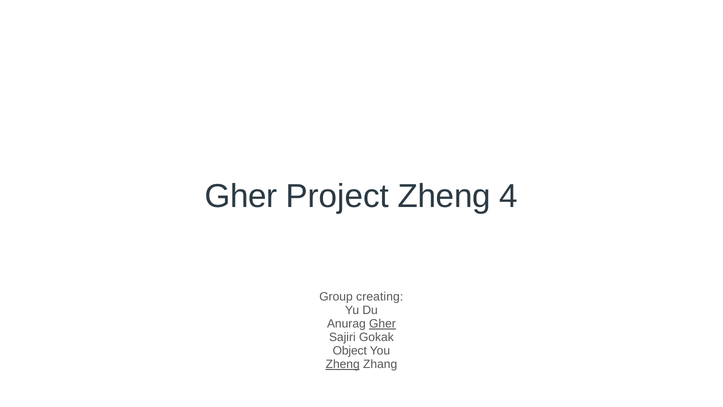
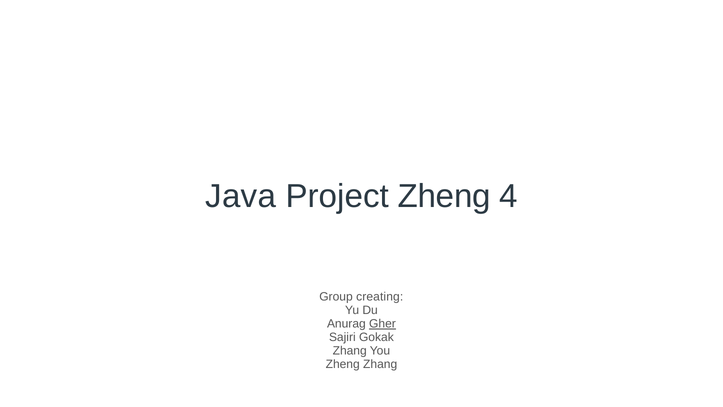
Gher: Gher -> Java (241, 196)
Object: Object -> Zhang (350, 351)
Zheng underline: present -> none (343, 364)
